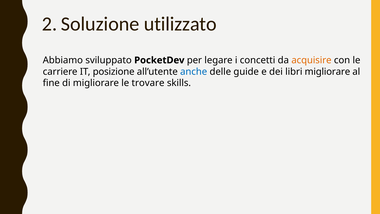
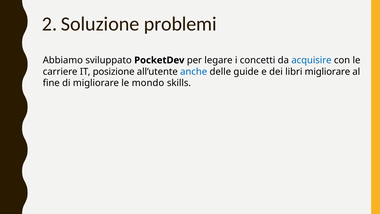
utilizzato: utilizzato -> problemi (180, 24)
acquisire colour: orange -> blue (311, 60)
trovare: trovare -> mondo (148, 83)
